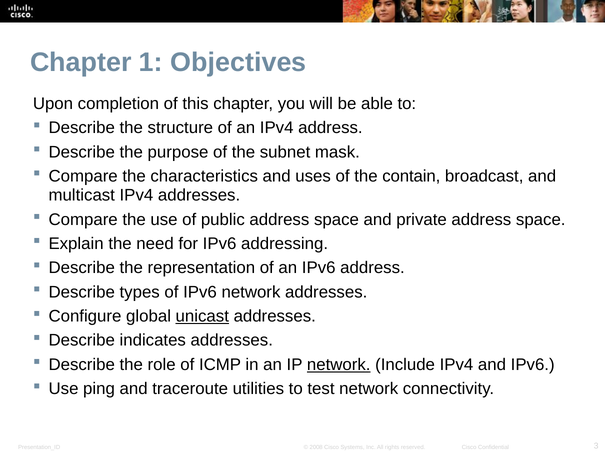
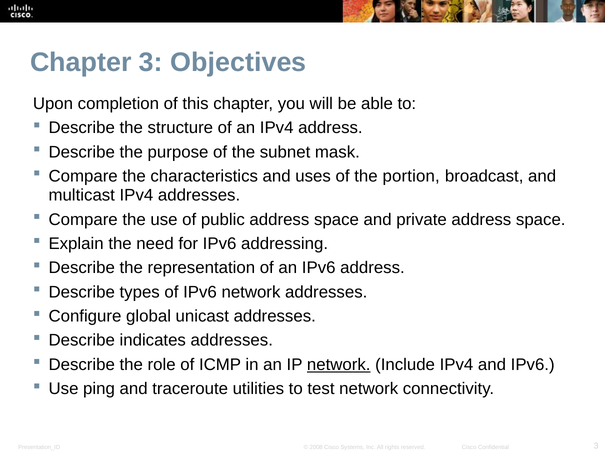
Chapter 1: 1 -> 3 (151, 63)
contain: contain -> portion (411, 176)
unicast underline: present -> none (202, 317)
